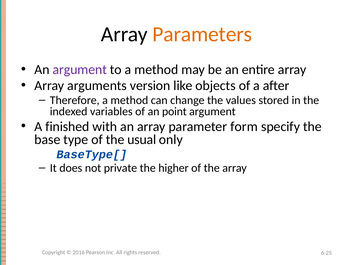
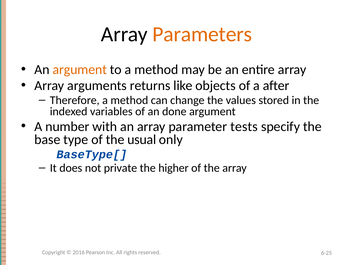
argument colour: purple -> orange (80, 70)
version: version -> returns (150, 85)
point: point -> done (174, 111)
finished: finished -> number (67, 126)
form: form -> tests (244, 126)
